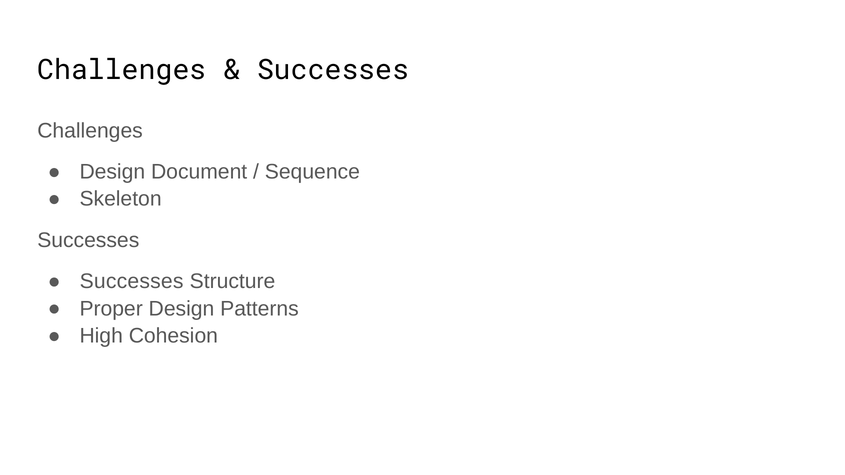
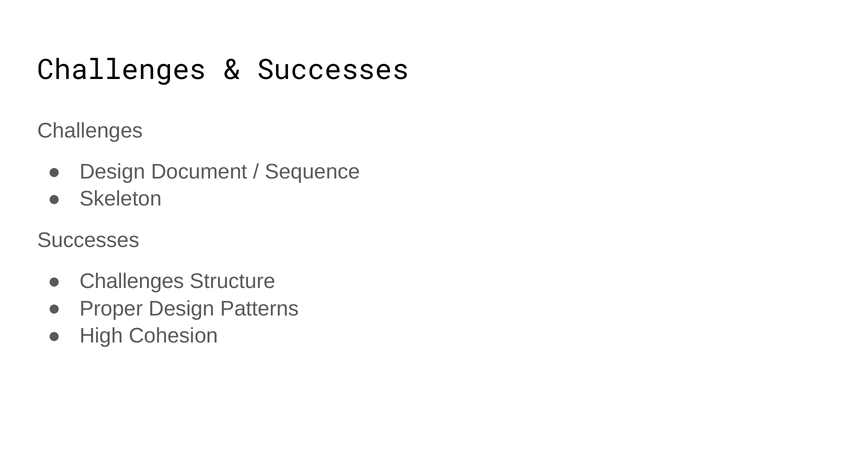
Successes: Successes -> Challenges (132, 282)
